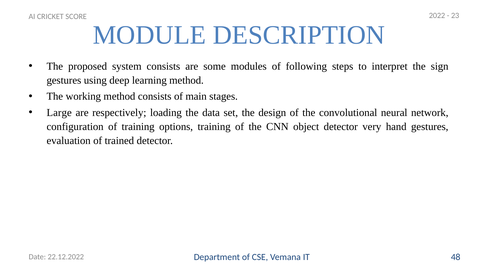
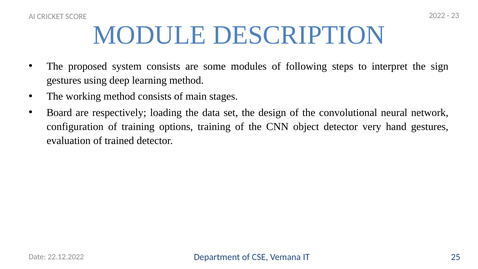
Large: Large -> Board (59, 113)
48: 48 -> 25 (456, 257)
